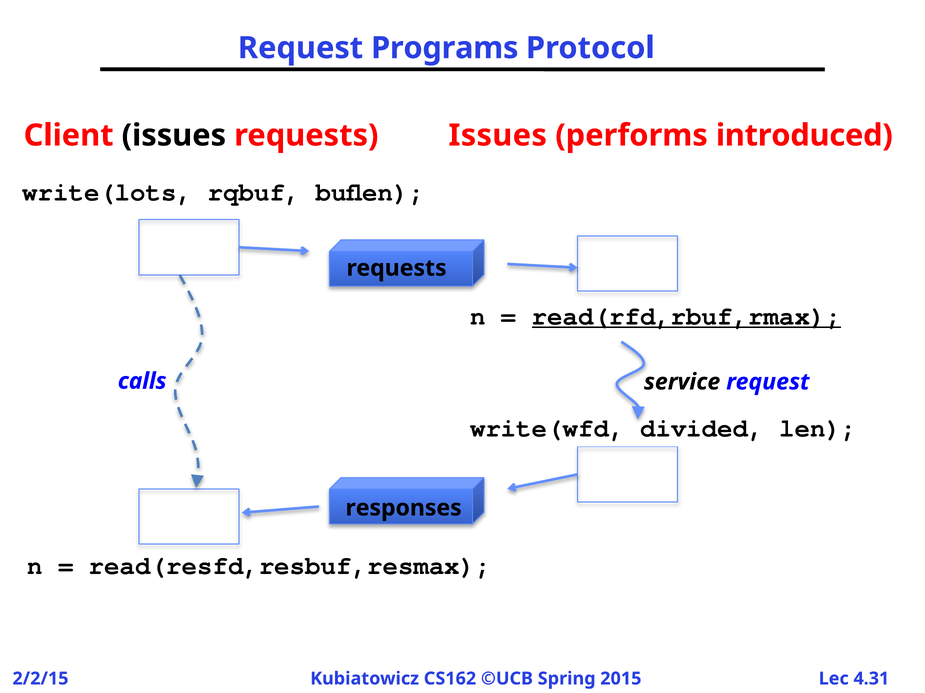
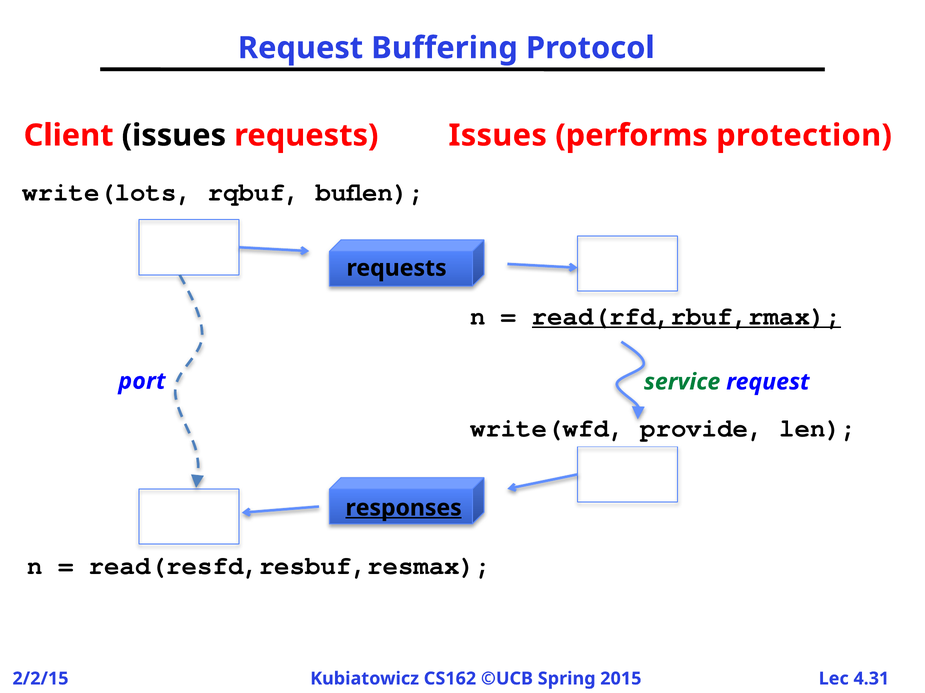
Programs: Programs -> Buffering (445, 48)
introduced: introduced -> protection (804, 136)
calls: calls -> port (142, 382)
service colour: black -> green (682, 382)
divided: divided -> provide (702, 429)
responses underline: none -> present (404, 508)
